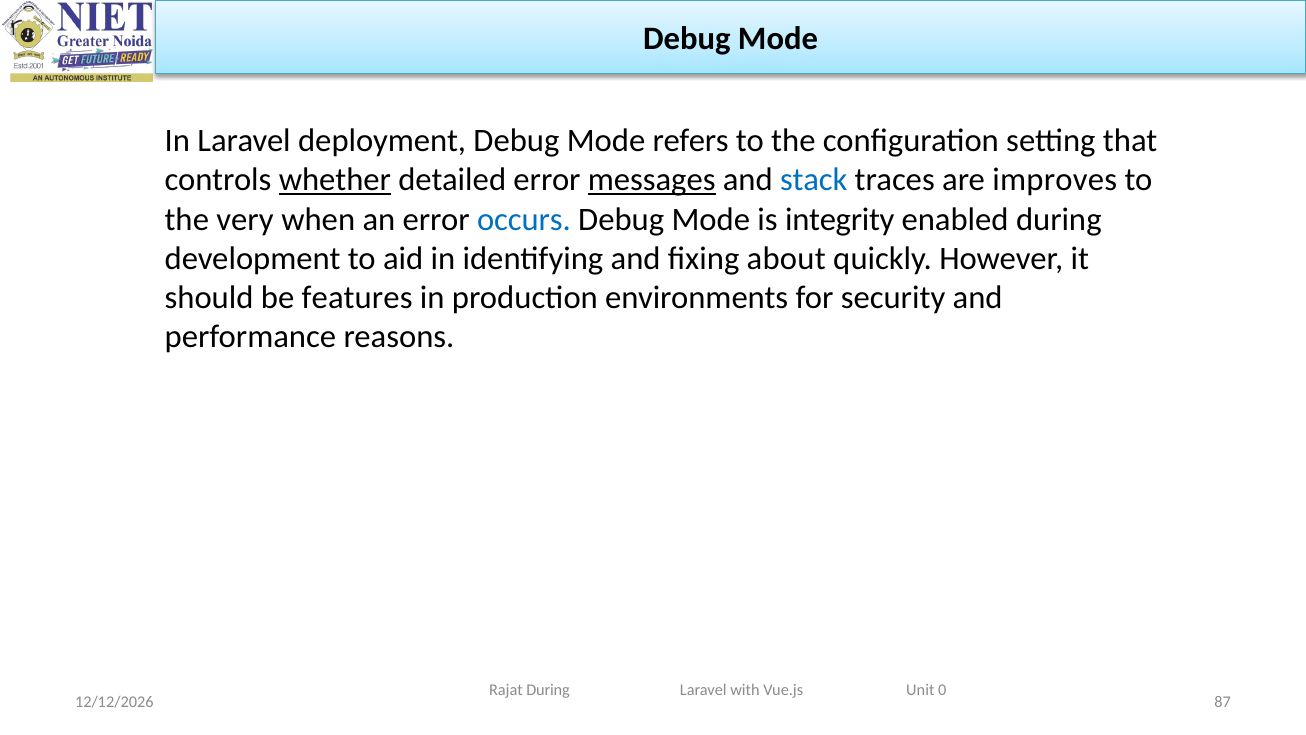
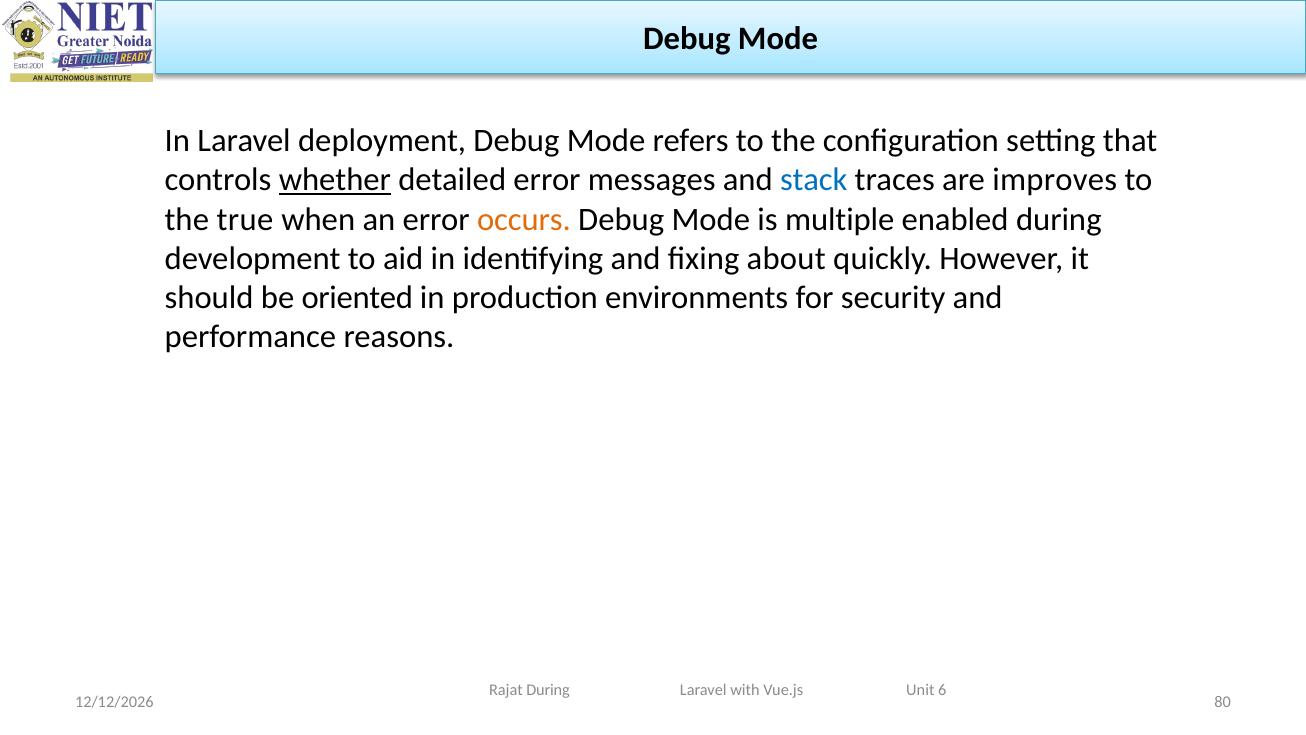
messages underline: present -> none (652, 180)
very: very -> true (245, 219)
occurs colour: blue -> orange (524, 219)
integrity: integrity -> multiple (840, 219)
features: features -> oriented (357, 298)
0: 0 -> 6 (942, 690)
87: 87 -> 80 (1223, 701)
